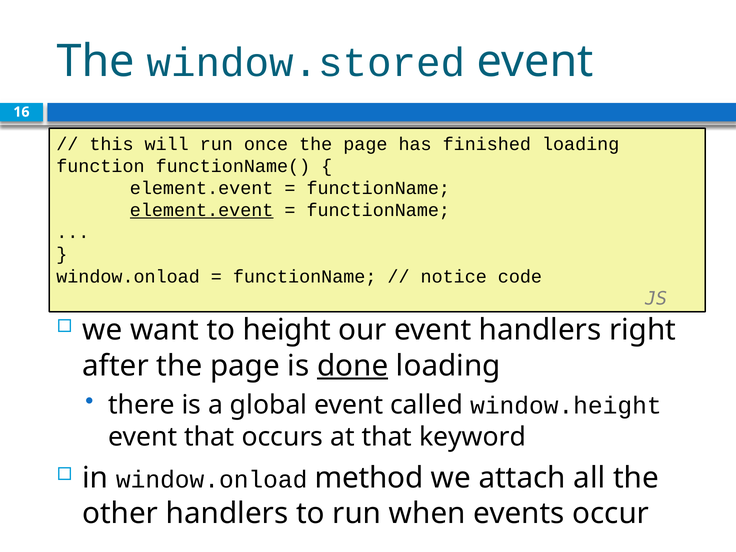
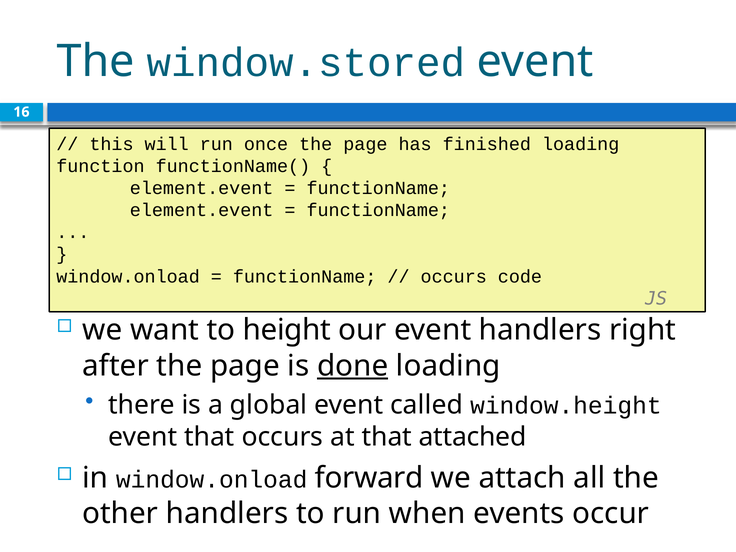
element.event underline: present -> none (202, 210)
notice: notice -> occurs (454, 276)
keyword: keyword -> attached (473, 437)
method: method -> forward (369, 478)
